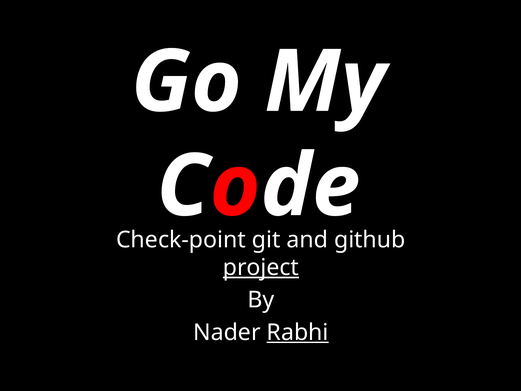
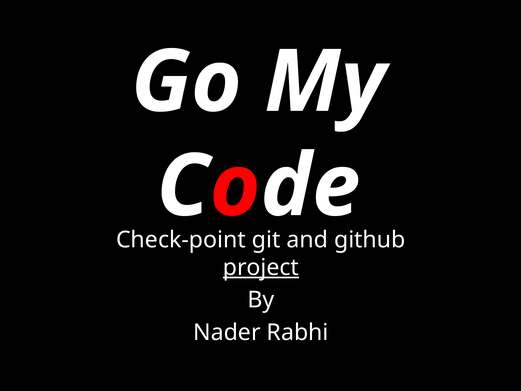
Rabhi underline: present -> none (298, 332)
